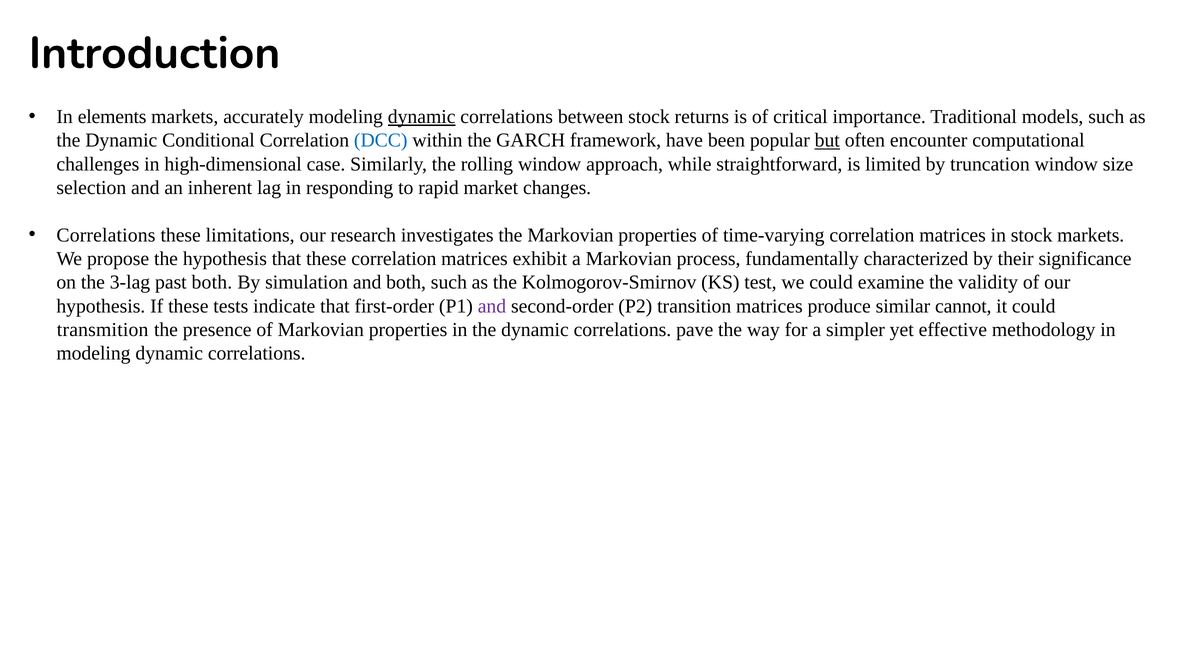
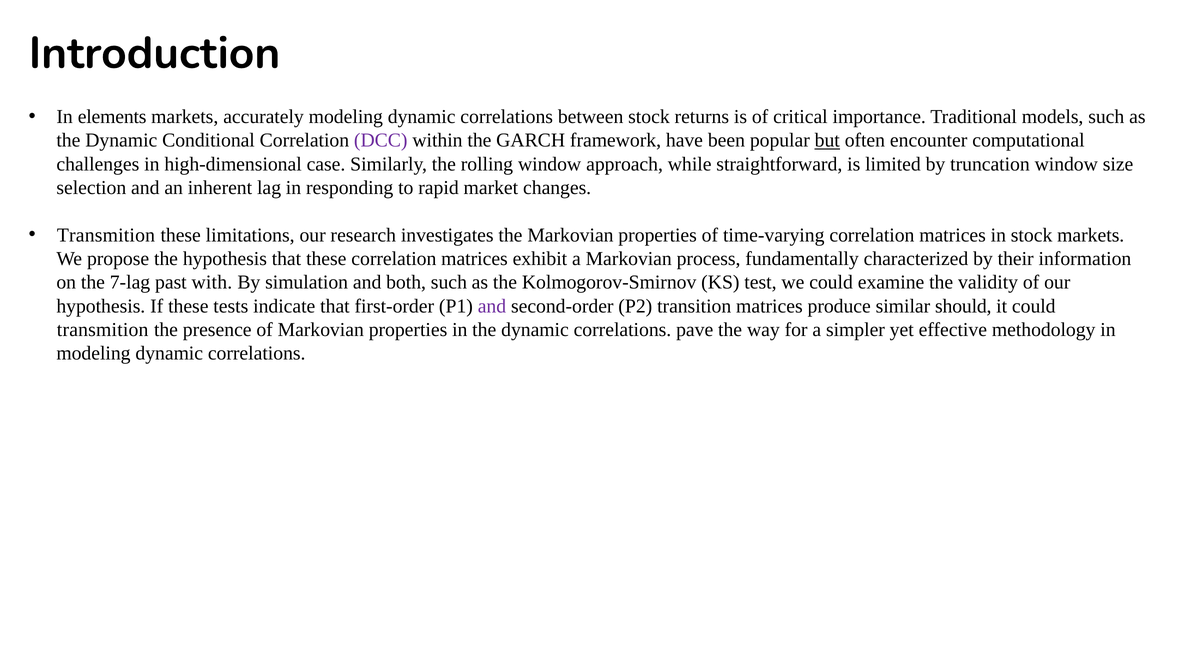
dynamic underline: present -> none (422, 117)
DCC colour: blue -> purple (381, 140)
Correlations: Correlations -> Transmition (106, 235)
significance: significance -> information (1085, 259)
3-lag: 3-lag -> 7-lag (130, 282)
past both: both -> with (212, 282)
cannot: cannot -> should (963, 306)
